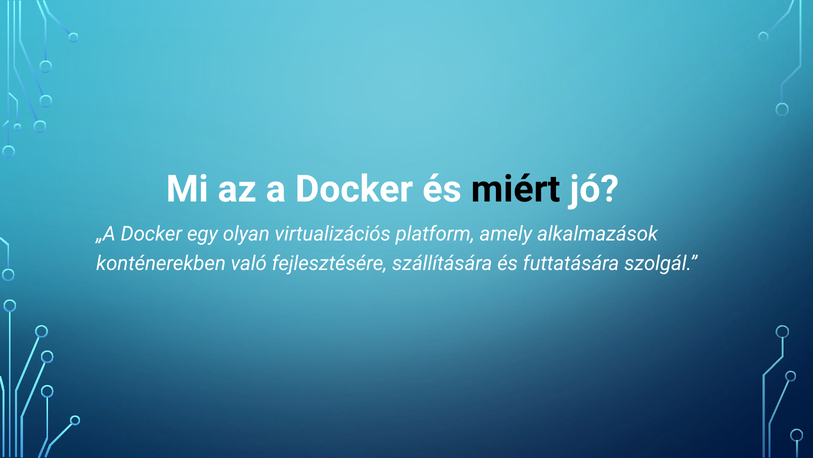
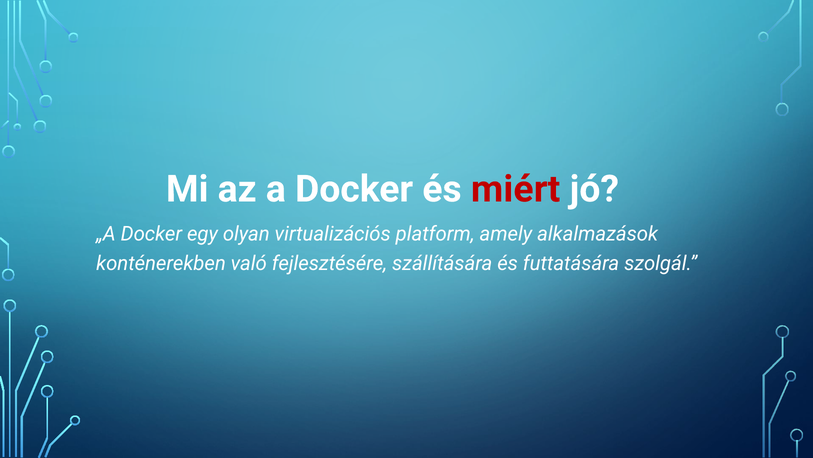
miért colour: black -> red (516, 189)
